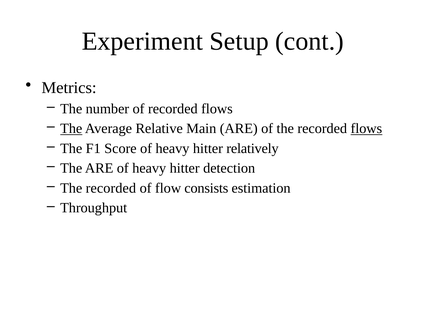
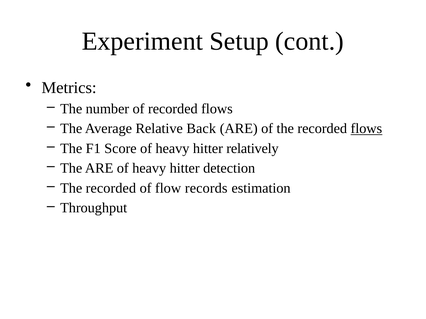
The underline: present -> none (71, 129)
Main: Main -> Back (201, 129)
consists: consists -> records (206, 188)
